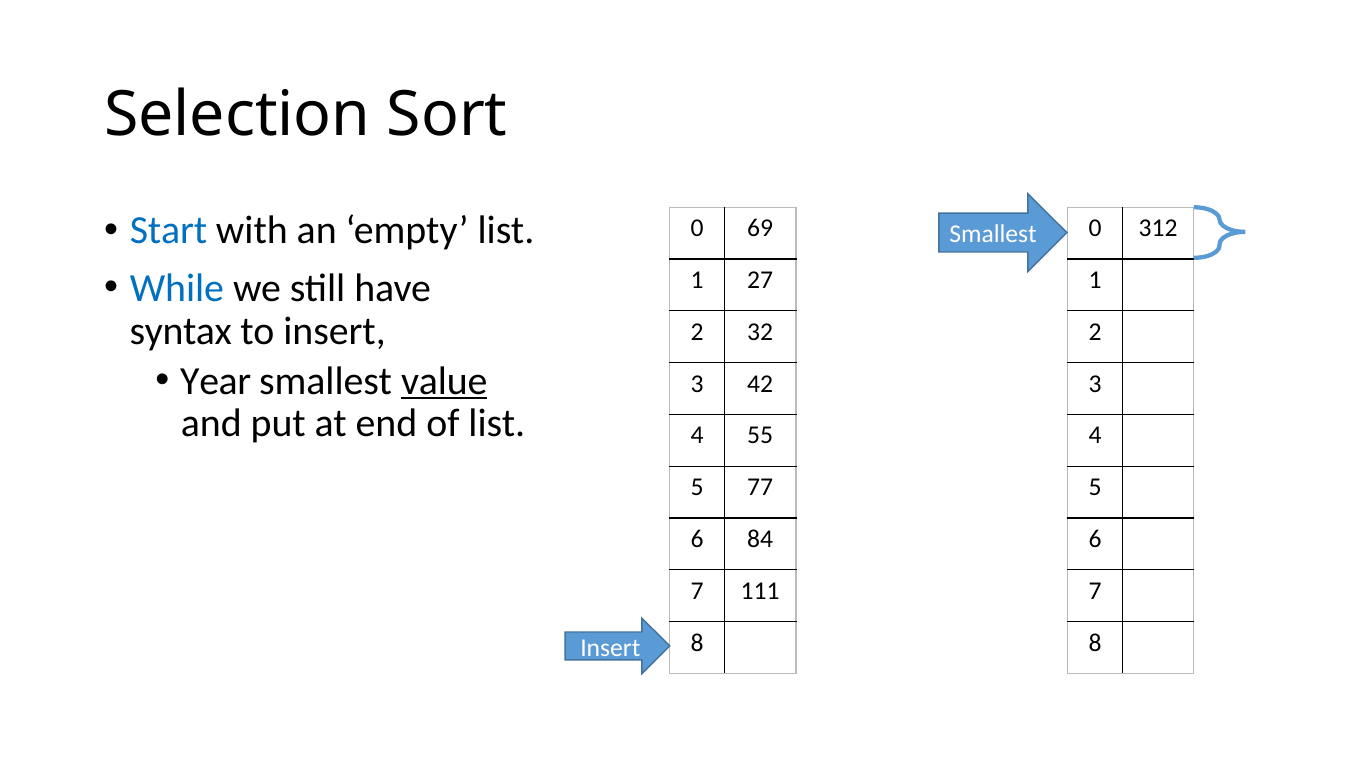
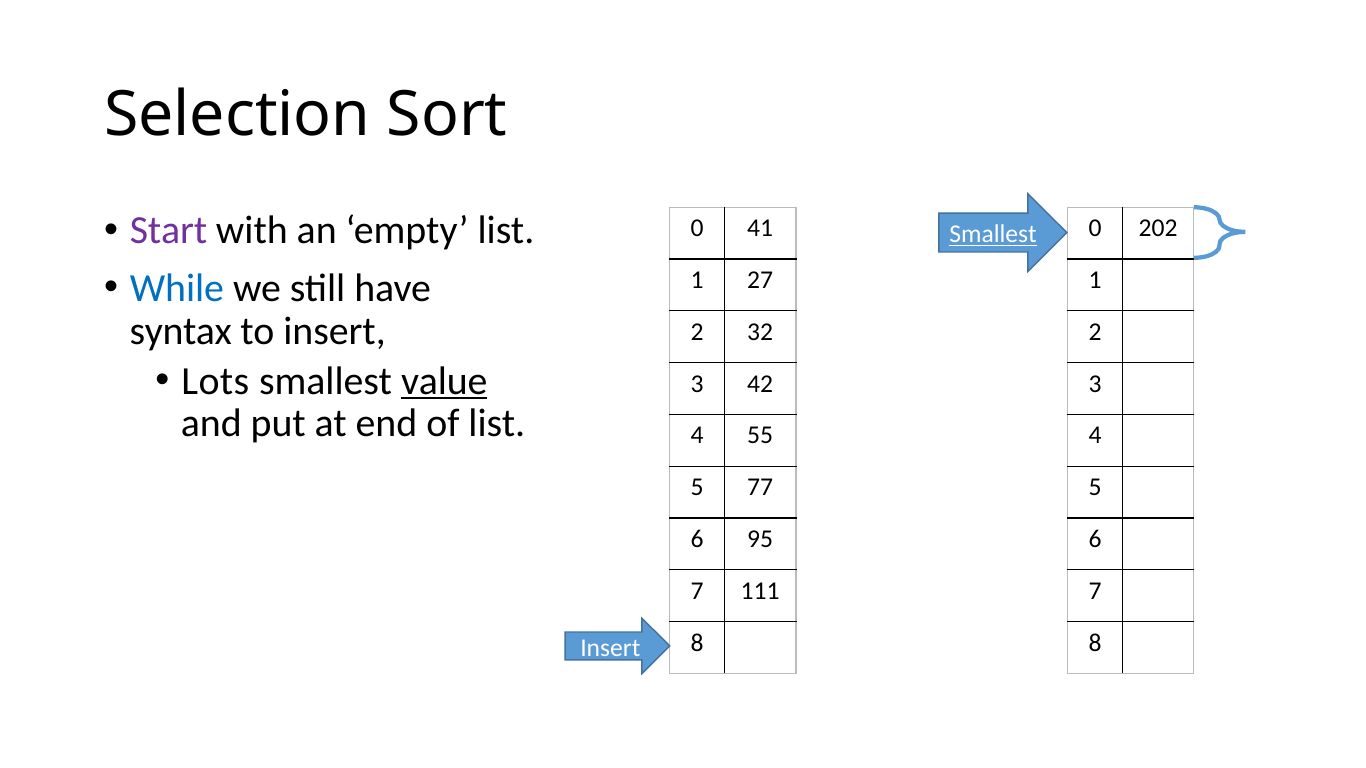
Start colour: blue -> purple (168, 231)
69: 69 -> 41 (760, 228)
312: 312 -> 202 (1158, 228)
Smallest underline: none -> present (993, 234)
Year: Year -> Lots (215, 381)
84: 84 -> 95 (760, 539)
